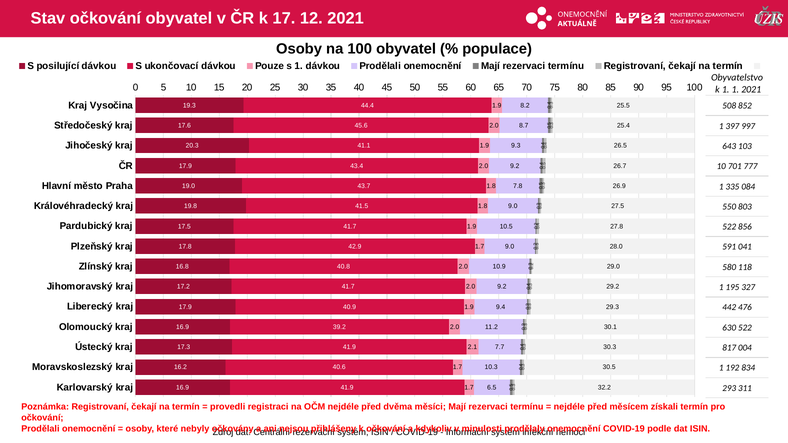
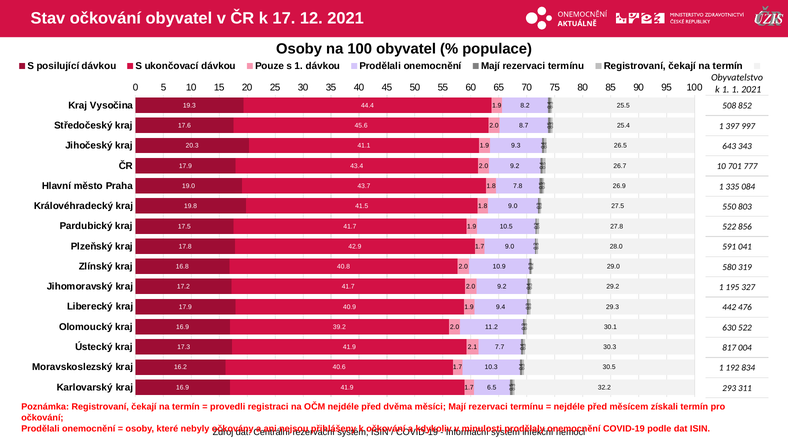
103: 103 -> 343 (745, 146)
118: 118 -> 319 (745, 267)
